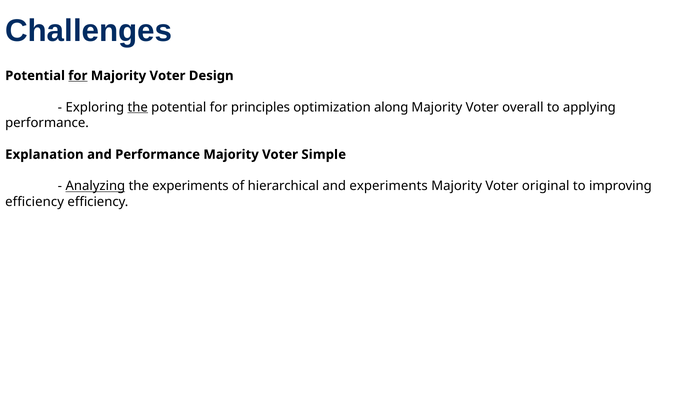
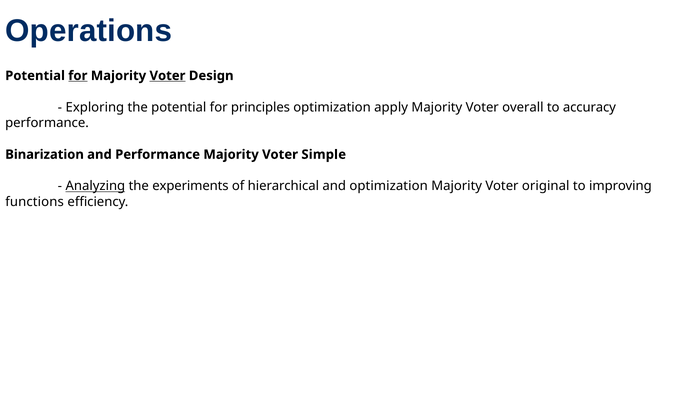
Challenges: Challenges -> Operations (89, 31)
Voter underline: none -> present (167, 76)
the underline: present -> none (138, 107)
along: along -> apply (391, 107)
applying: applying -> accuracy (589, 107)
Explanation: Explanation -> Binarization (44, 154)
and experiments: experiments -> optimization (389, 186)
efficiency: efficiency -> functions (35, 202)
